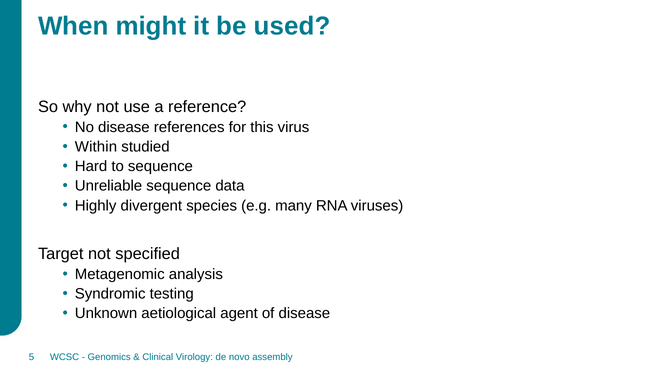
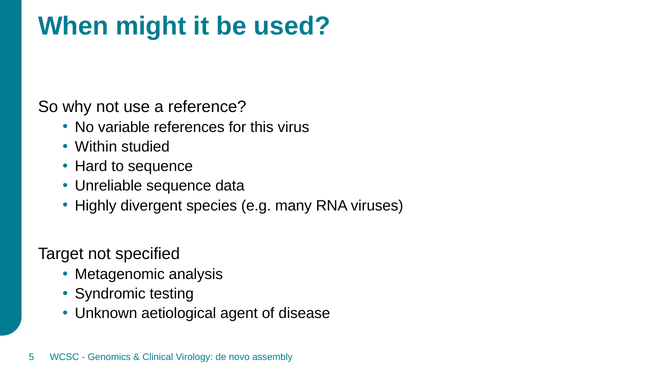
No disease: disease -> variable (124, 127)
